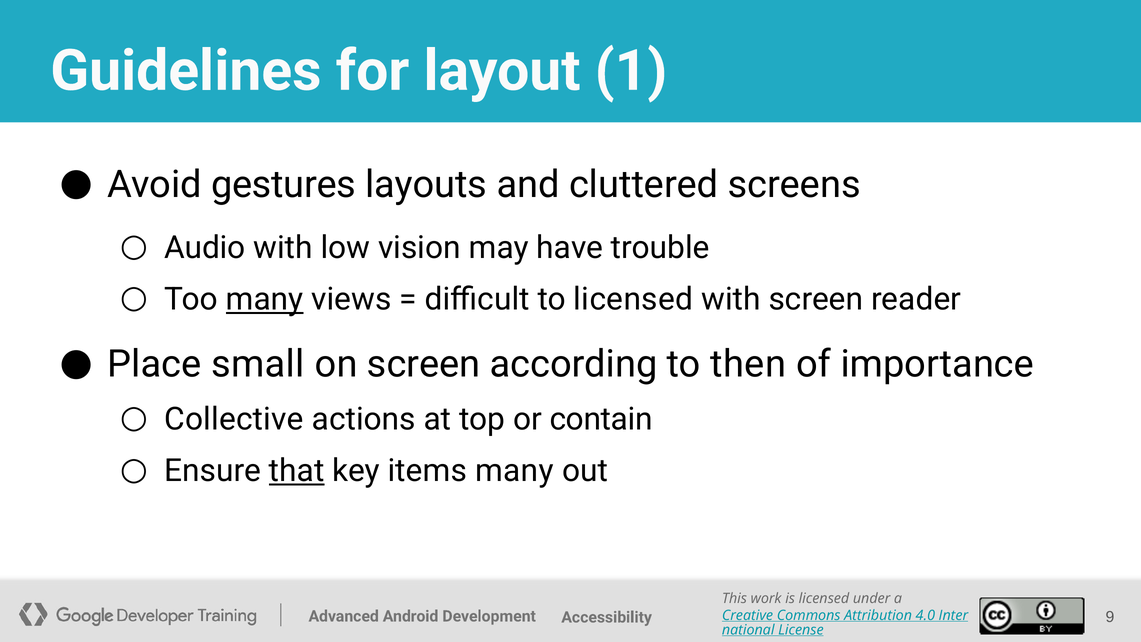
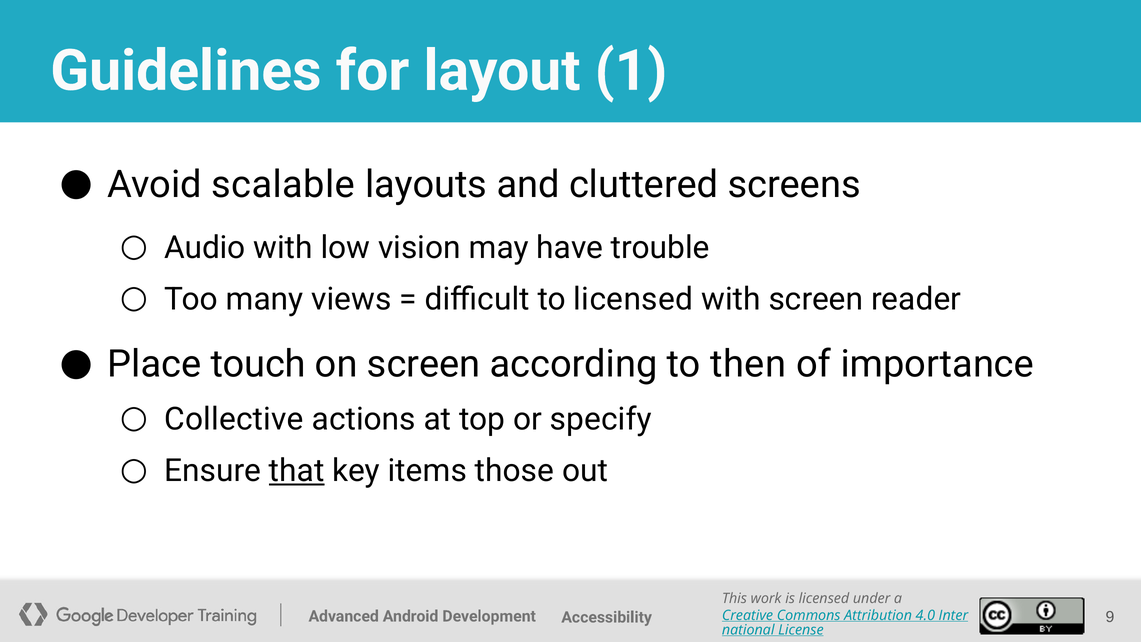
gestures: gestures -> scalable (283, 185)
many underline: present -> none (265, 299)
small: small -> touch (258, 364)
contain: contain -> specify (601, 419)
items many: many -> those (514, 471)
